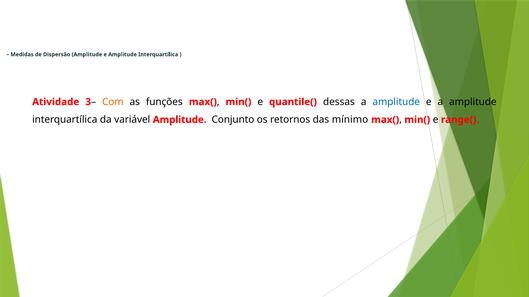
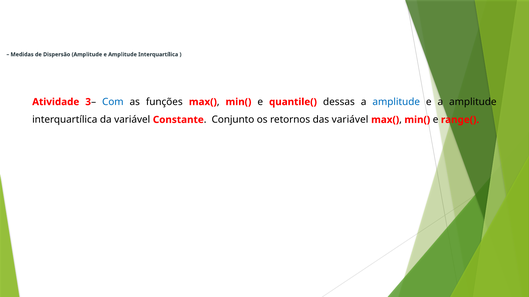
Com colour: orange -> blue (113, 102)
variável Amplitude: Amplitude -> Constante (178, 120)
das mínimo: mínimo -> variável (350, 120)
